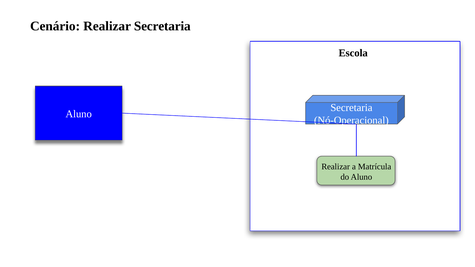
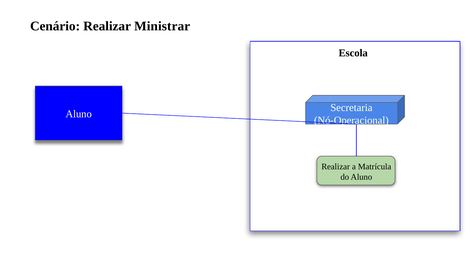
Realizar Secretaria: Secretaria -> Ministrar (162, 26)
